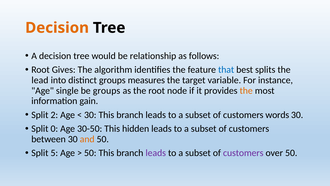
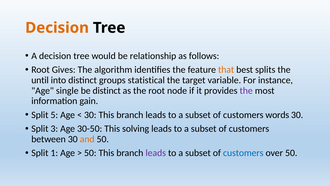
that colour: blue -> orange (226, 70)
lead: lead -> until (40, 80)
measures: measures -> statistical (146, 80)
be groups: groups -> distinct (107, 90)
the colour: orange -> purple (246, 90)
2: 2 -> 5 (54, 115)
0: 0 -> 3 (54, 128)
hidden: hidden -> solving (136, 128)
5: 5 -> 1 (54, 153)
customers colour: purple -> blue (243, 153)
